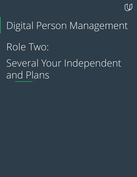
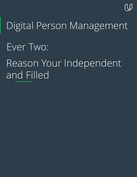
Role: Role -> Ever (16, 47)
Several: Several -> Reason (23, 64)
Plans: Plans -> Filled (38, 75)
